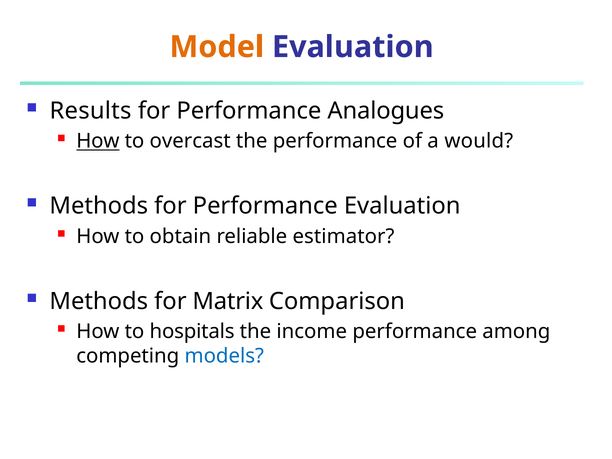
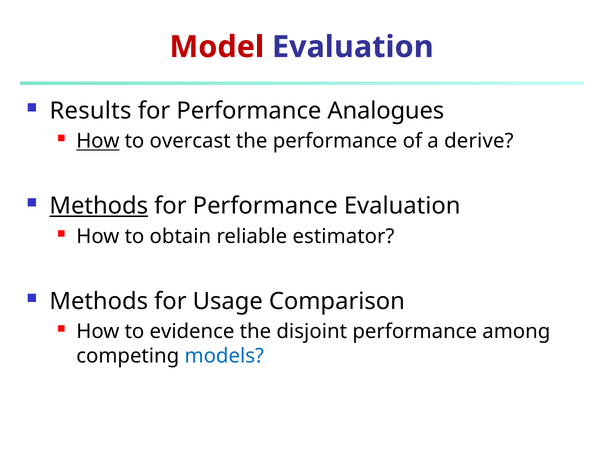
Model colour: orange -> red (217, 47)
would: would -> derive (479, 141)
Methods underline: none -> present (99, 206)
Matrix: Matrix -> Usage (228, 301)
hospitals: hospitals -> evidence (192, 332)
income: income -> disjoint (312, 332)
